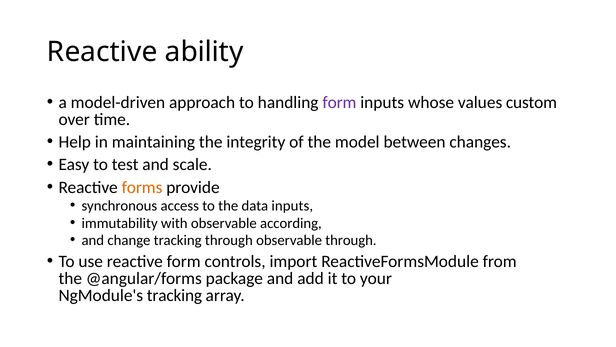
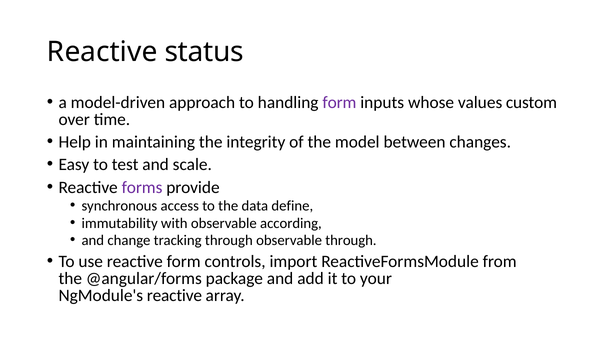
ability: ability -> status (204, 52)
forms colour: orange -> purple (142, 187)
data inputs: inputs -> define (292, 206)
NgModule's tracking: tracking -> reactive (174, 295)
